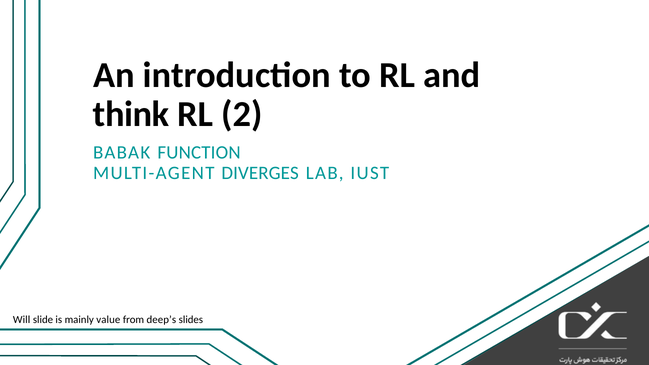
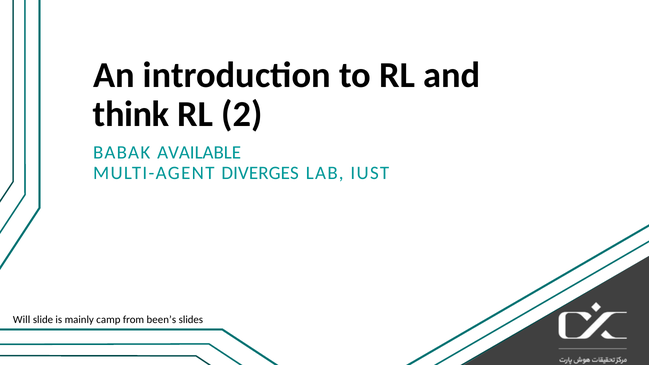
FUNCTION: FUNCTION -> AVAILABLE (199, 153)
value: value -> camp (108, 320)
deep’s: deep’s -> been’s (161, 320)
